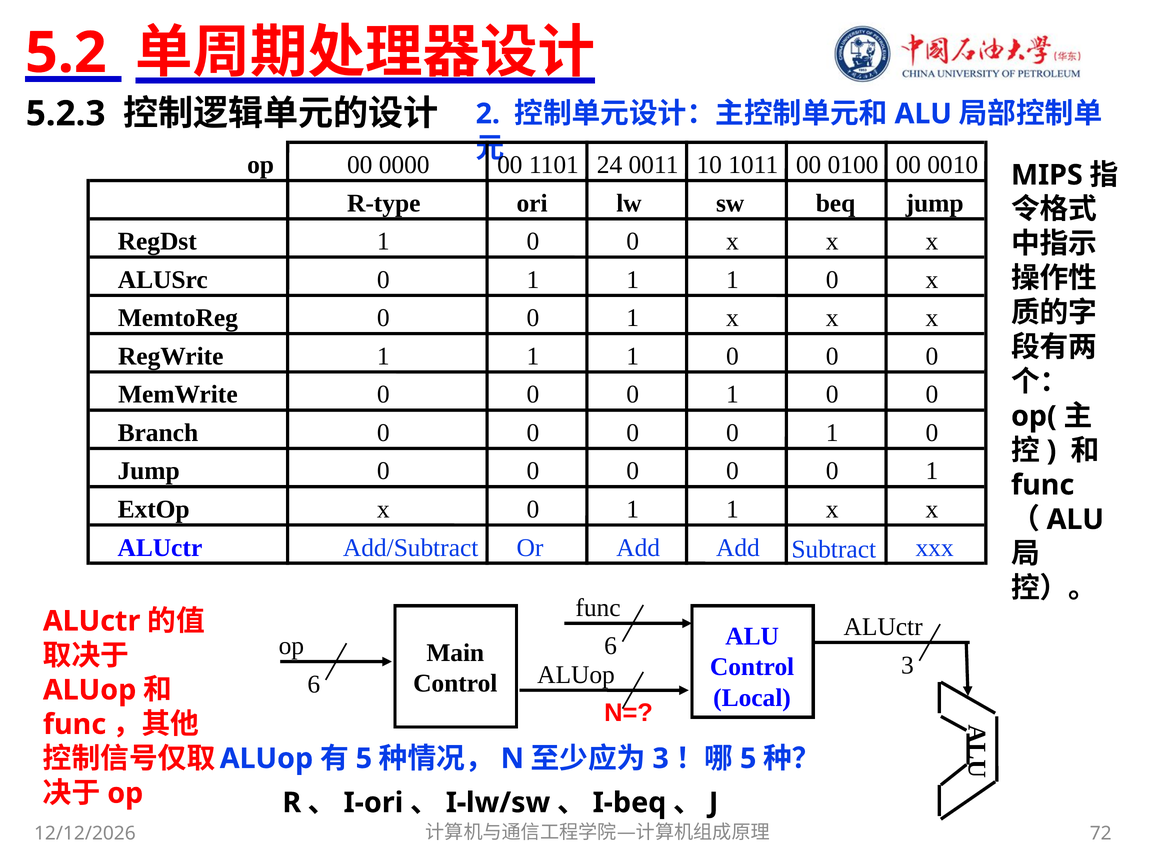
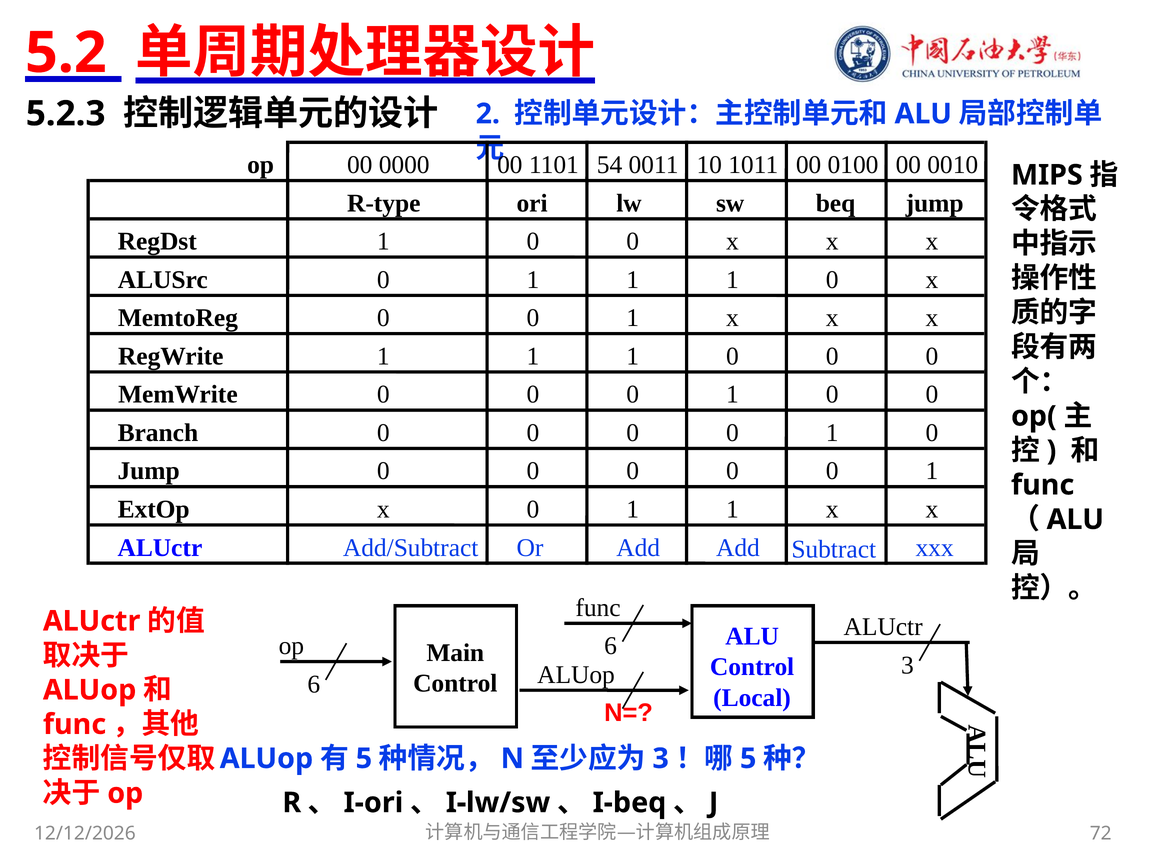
24: 24 -> 54 (610, 165)
